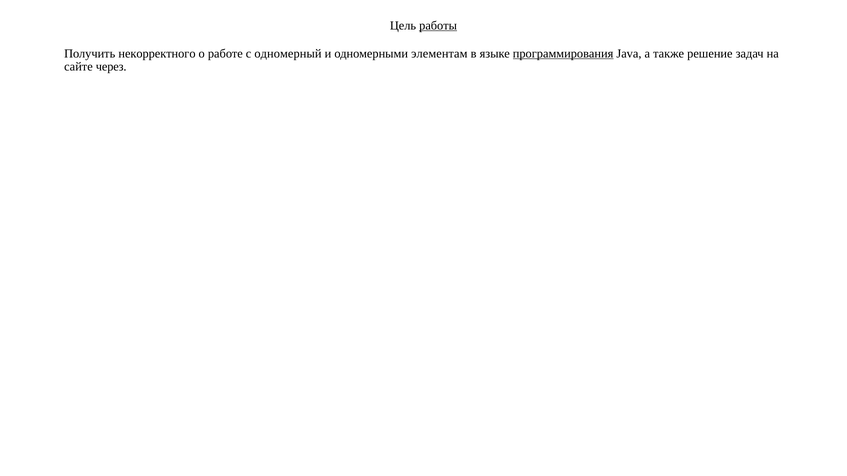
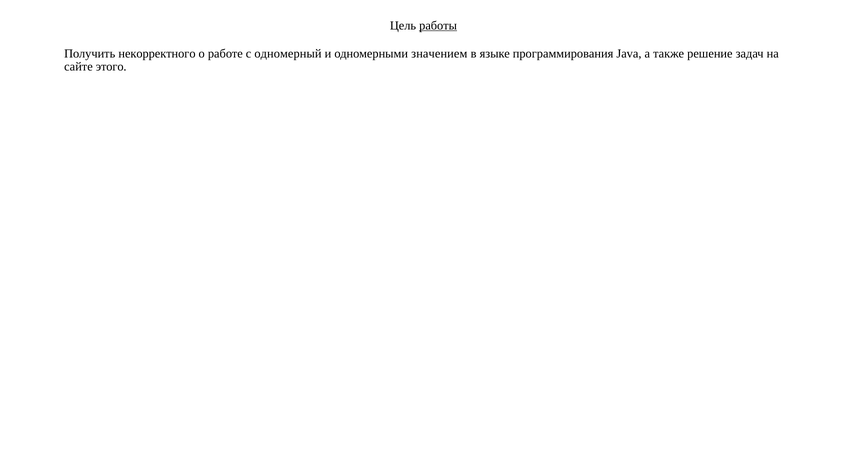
элементам: элементам -> значением (439, 54)
программирования underline: present -> none (563, 54)
через: через -> этого (111, 67)
